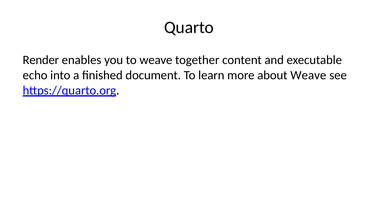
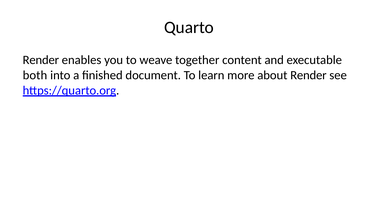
echo: echo -> both (35, 75)
about Weave: Weave -> Render (308, 75)
